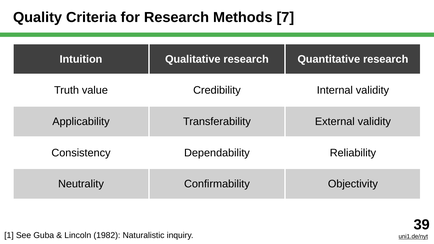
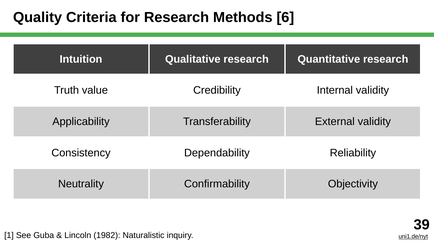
7: 7 -> 6 (285, 17)
